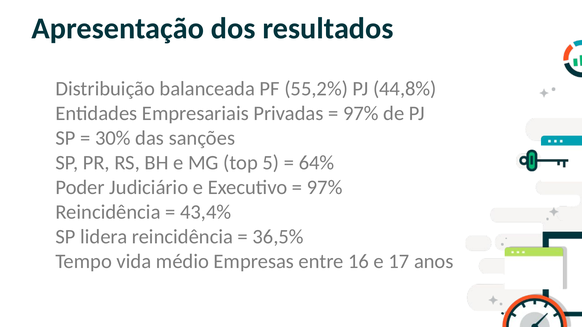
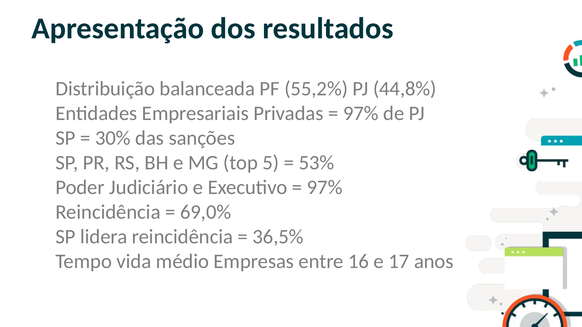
64%: 64% -> 53% (316, 163)
43,4%: 43,4% -> 69,0% (206, 212)
